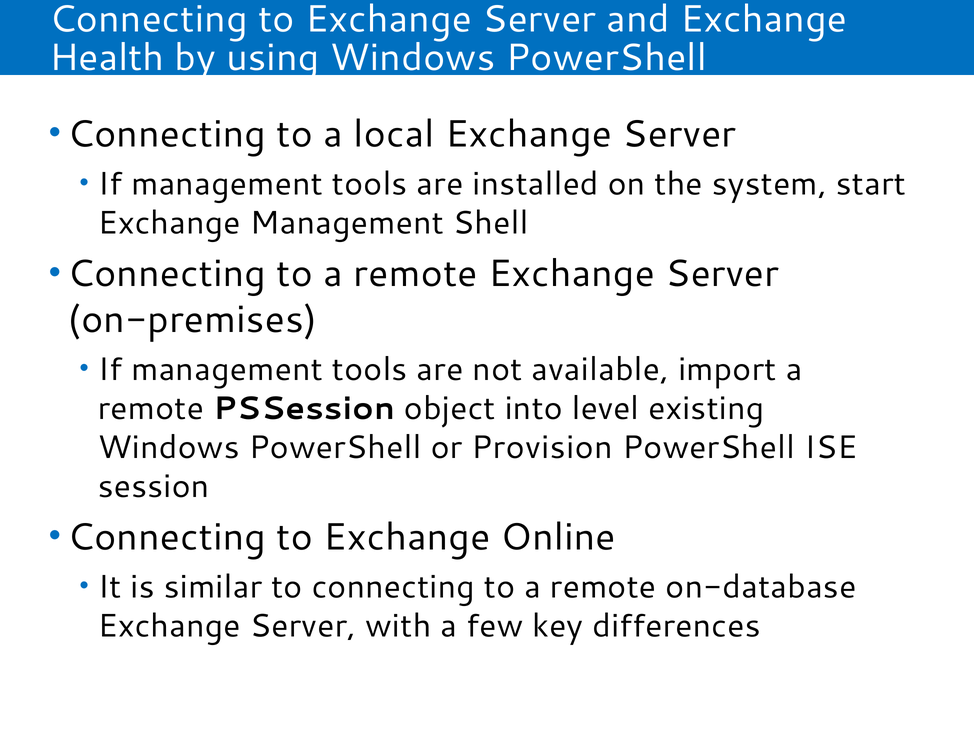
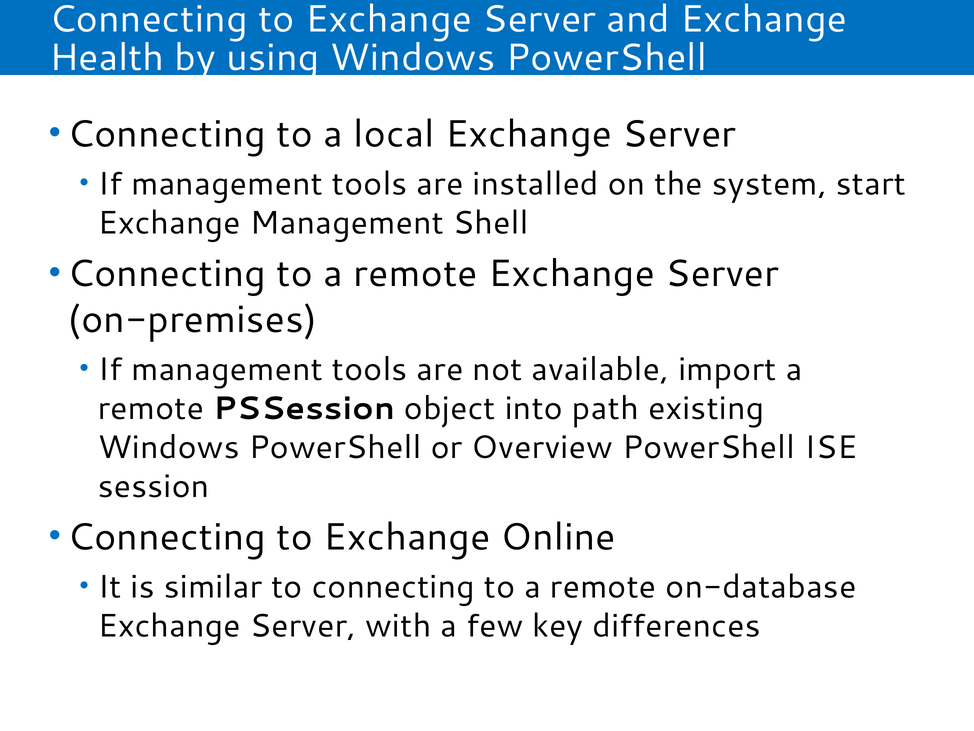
level: level -> path (605, 408)
Provision: Provision -> Overview (542, 447)
